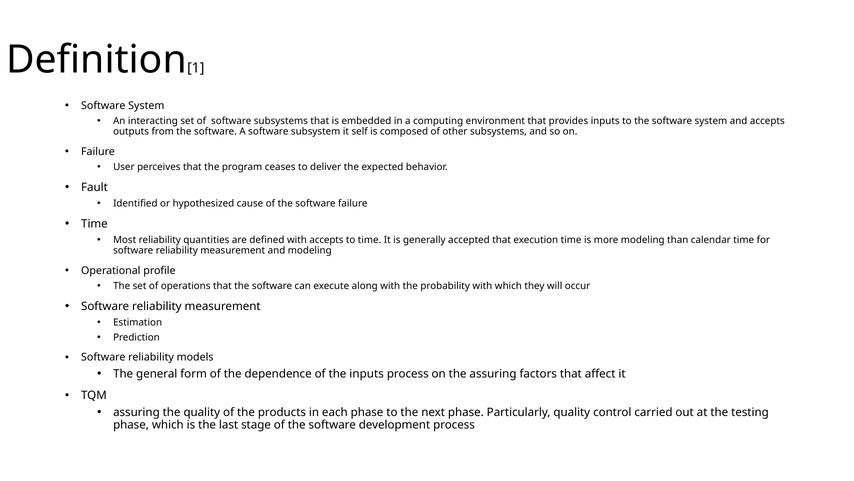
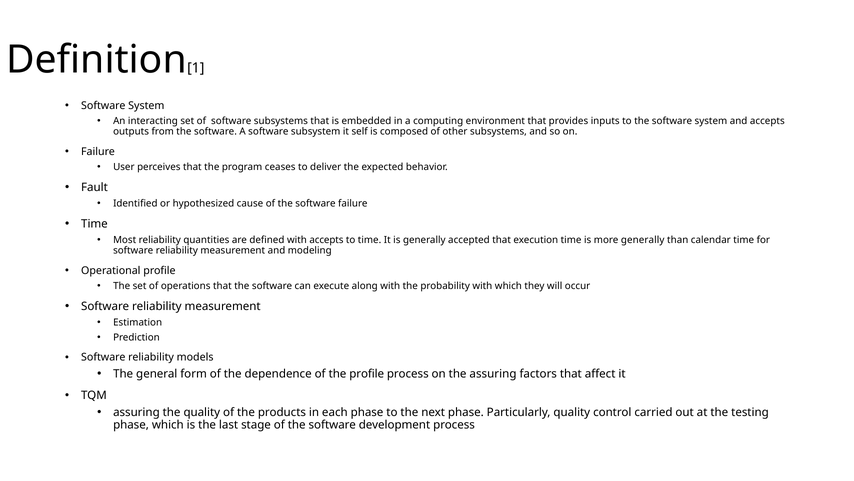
more modeling: modeling -> generally (643, 240)
the inputs: inputs -> profile (367, 373)
